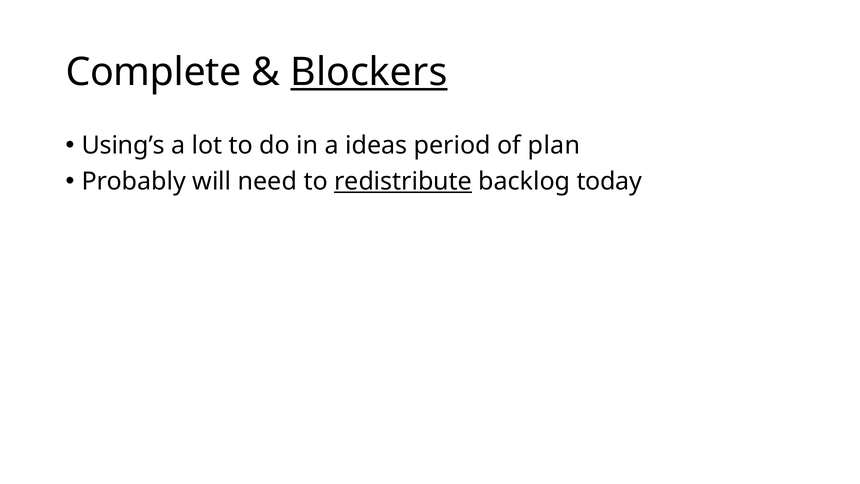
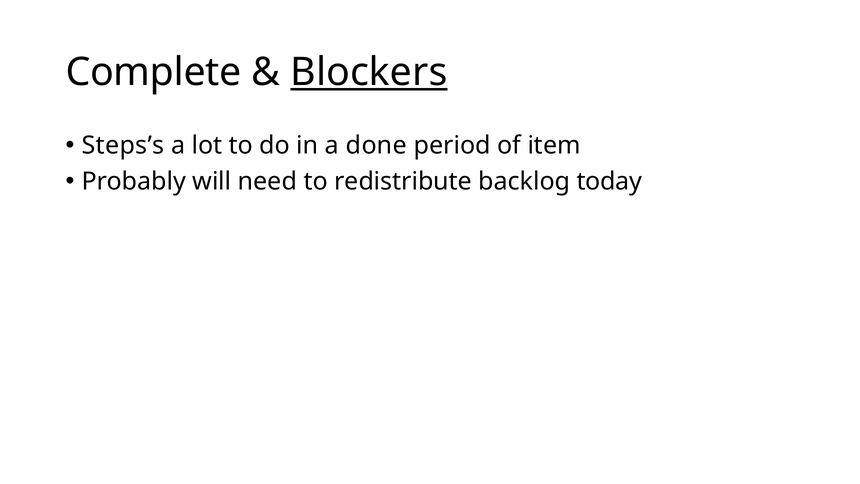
Using’s: Using’s -> Steps’s (123, 145)
ideas: ideas -> done (376, 145)
plan: plan -> item (554, 145)
redistribute underline: present -> none (403, 181)
